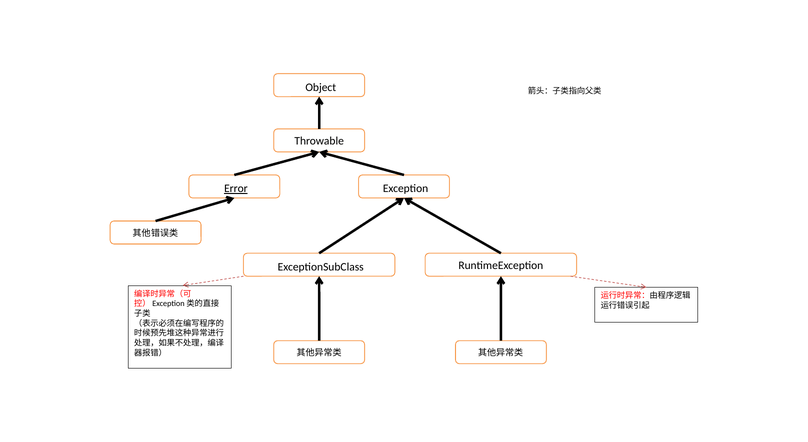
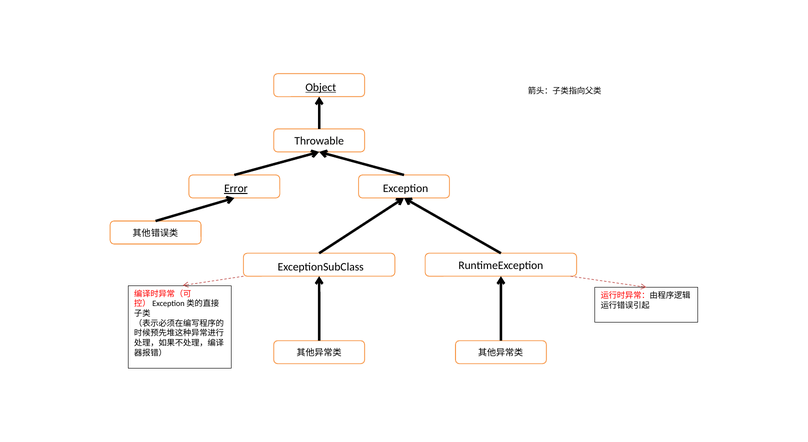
Object underline: none -> present (321, 87)
